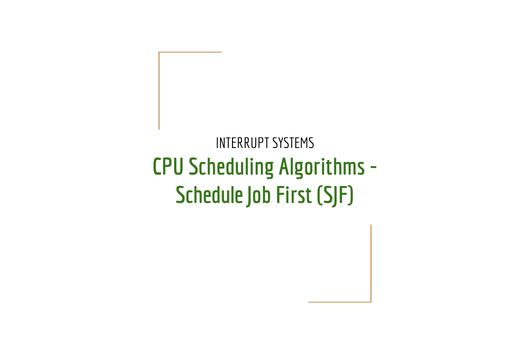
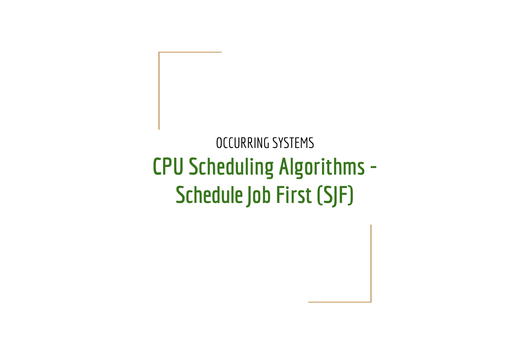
INTERRUPT: INTERRUPT -> OCCURRING (243, 143)
